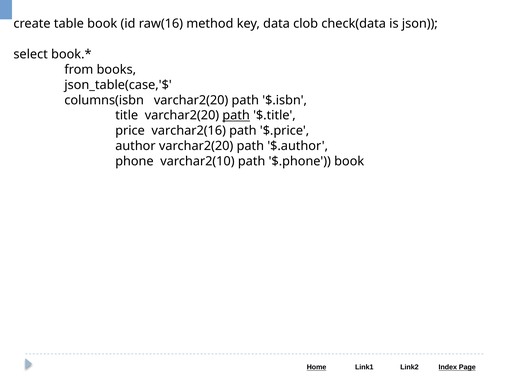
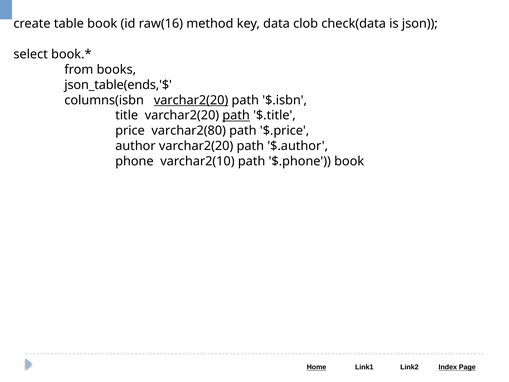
json_table(case,'$: json_table(case,'$ -> json_table(ends,'$ (118, 85)
varchar2(20 underline: none -> present (191, 100)
varchar2(16: varchar2(16 -> varchar2(80 (189, 131)
